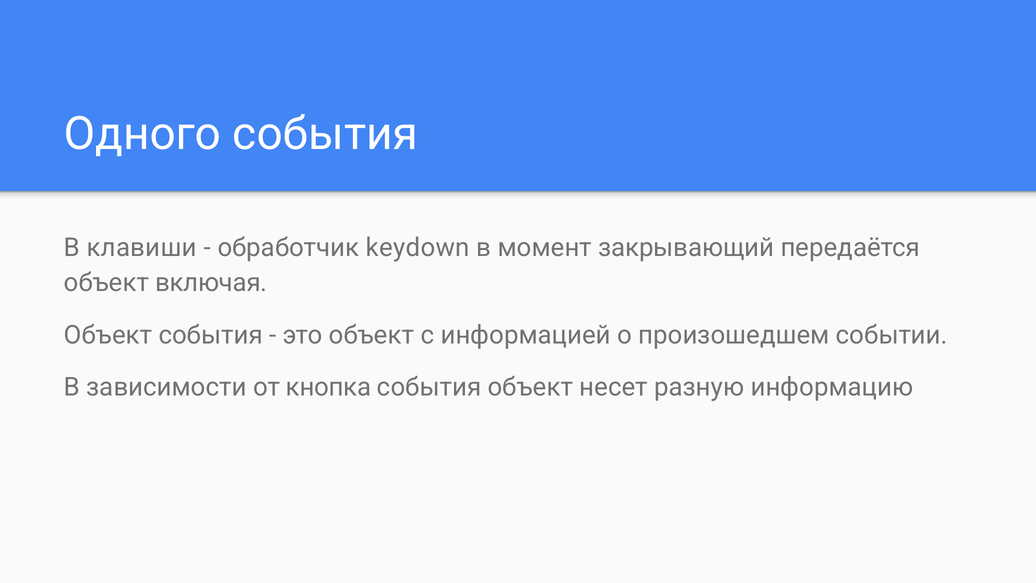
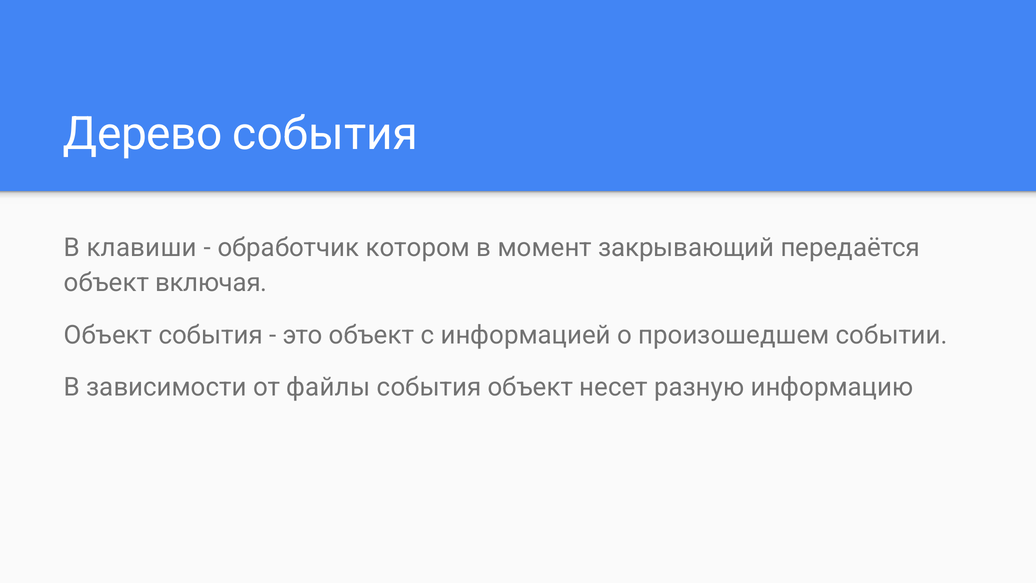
Одного: Одного -> Дерево (143, 134)
keydown: keydown -> котором (418, 248)
кнопка: кнопка -> файлы (328, 387)
